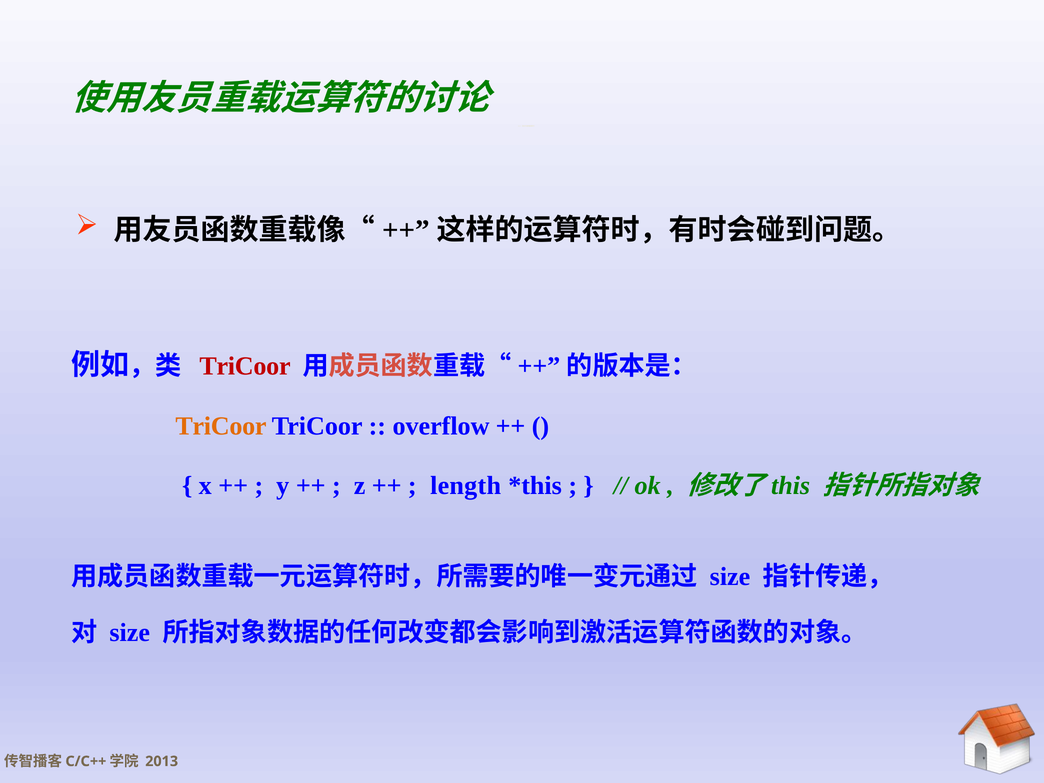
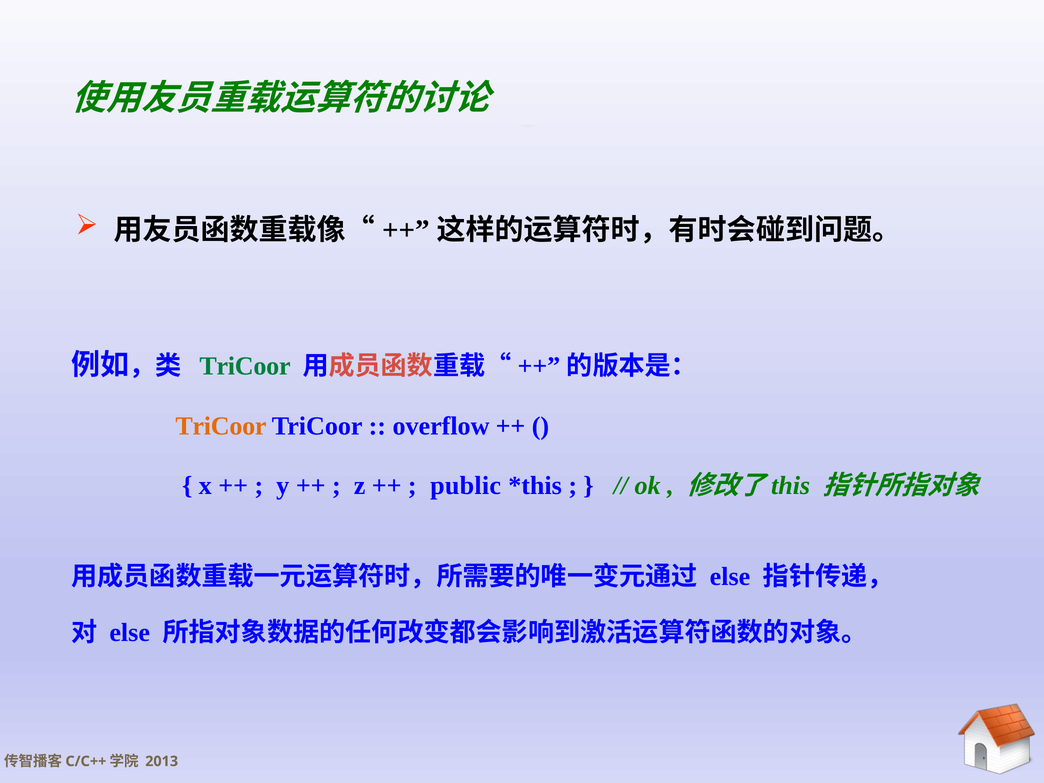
TriCoor colour: red -> green (245, 366)
length: length -> public (466, 486)
size: size -> else (730, 576)
size: size -> else (130, 633)
